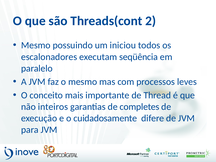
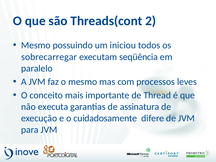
escalonadores: escalonadores -> sobrecarregar (49, 57)
inteiros: inteiros -> executa (53, 107)
completes: completes -> assinatura (140, 107)
